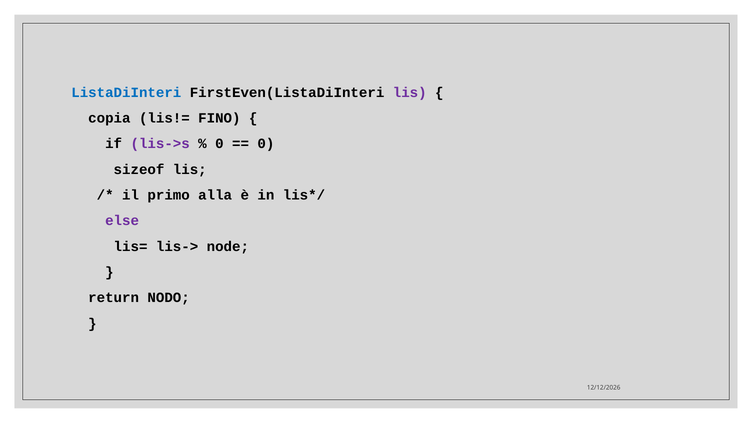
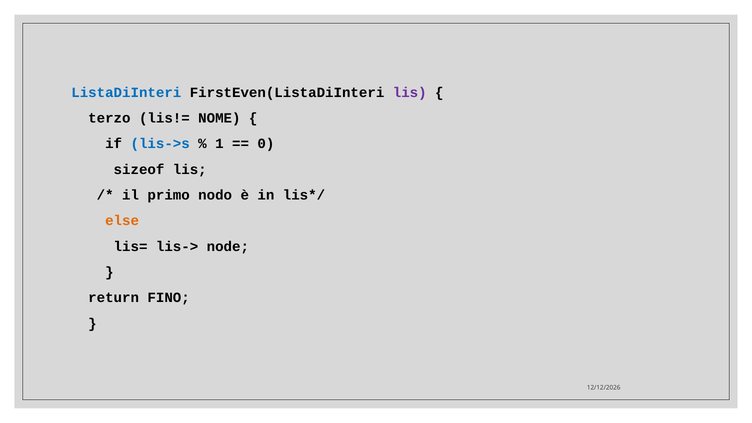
copia: copia -> terzo (109, 118)
FINO: FINO -> NOME (219, 118)
lis->s colour: purple -> blue (160, 144)
0: 0 -> 1 (219, 144)
alla: alla -> nodo (215, 195)
else colour: purple -> orange (122, 221)
NODO: NODO -> FINO (169, 298)
